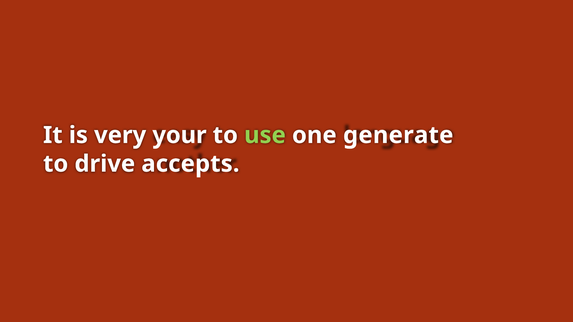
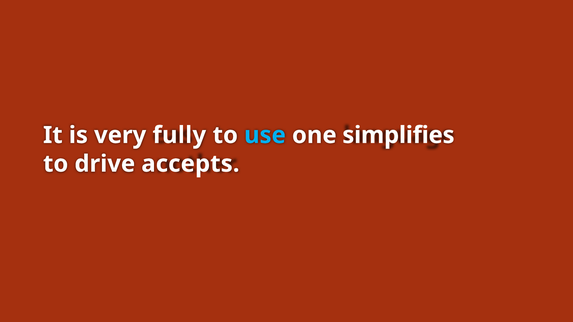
your: your -> fully (179, 135)
use colour: light green -> light blue (265, 135)
generate: generate -> simplifies (398, 135)
